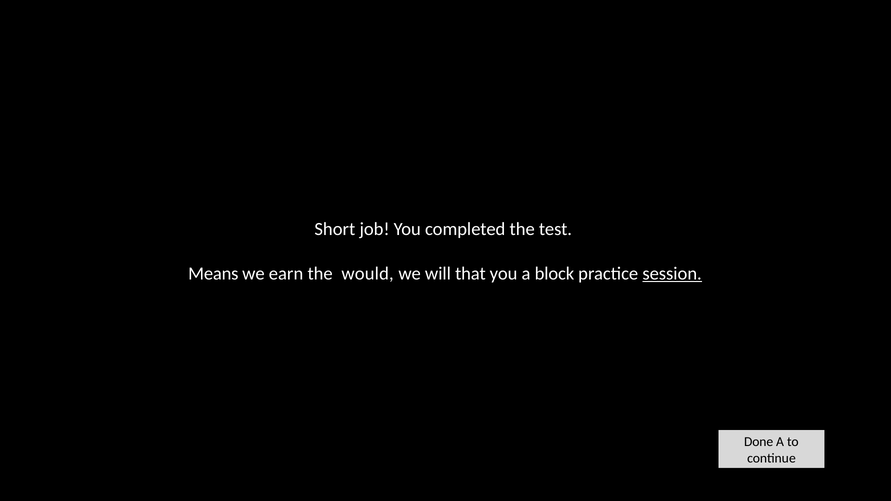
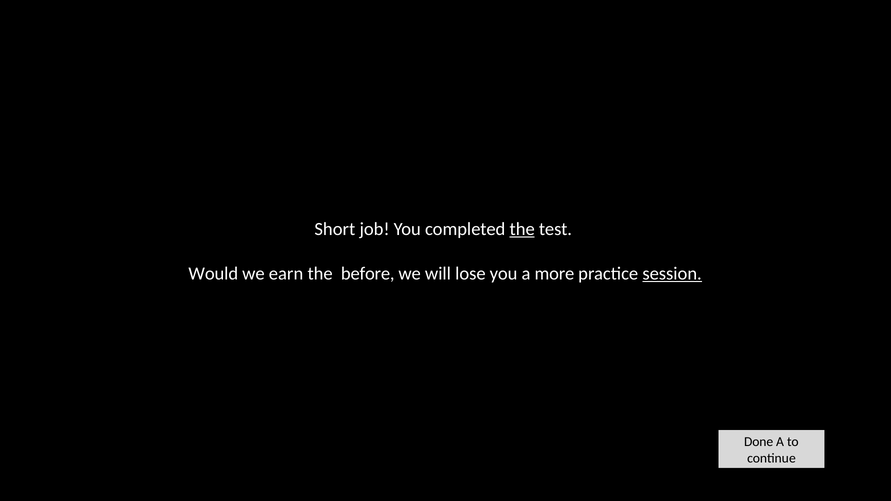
the underline: none -> present (522, 229)
Means: Means -> Would (213, 274)
would: would -> before (368, 274)
that: that -> lose (470, 274)
block: block -> more (554, 274)
